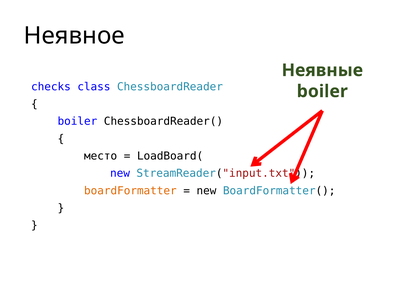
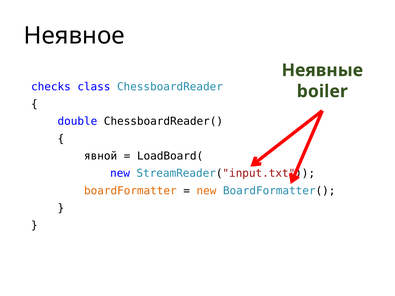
boiler: boiler -> double (77, 121)
место: место -> явной (101, 156)
new colour: black -> orange (206, 191)
